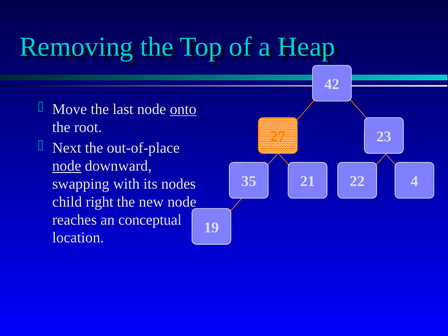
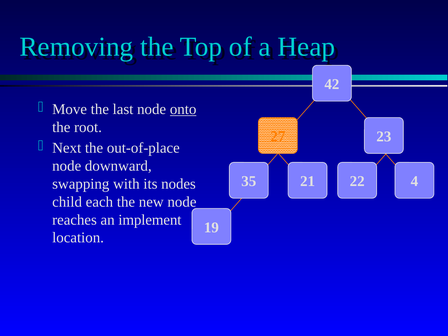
node underline: present -> none (67, 166)
right: right -> each (99, 202)
conceptual: conceptual -> implement (150, 220)
